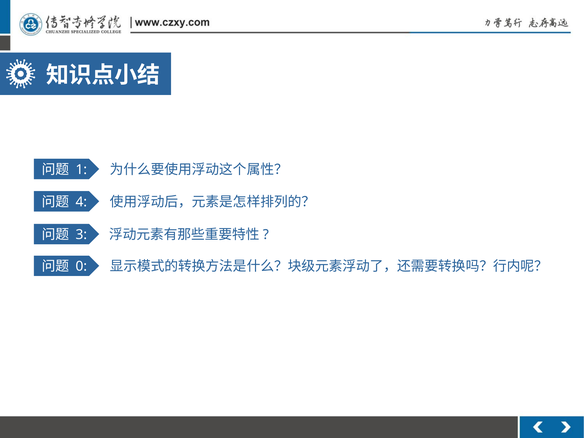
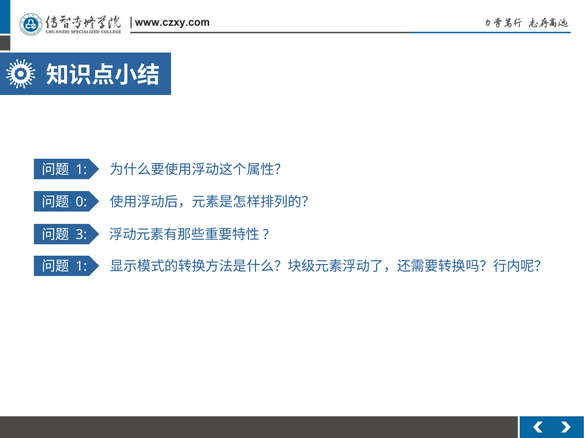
4: 4 -> 0 (81, 202)
0: 0 -> 1 (81, 266)
